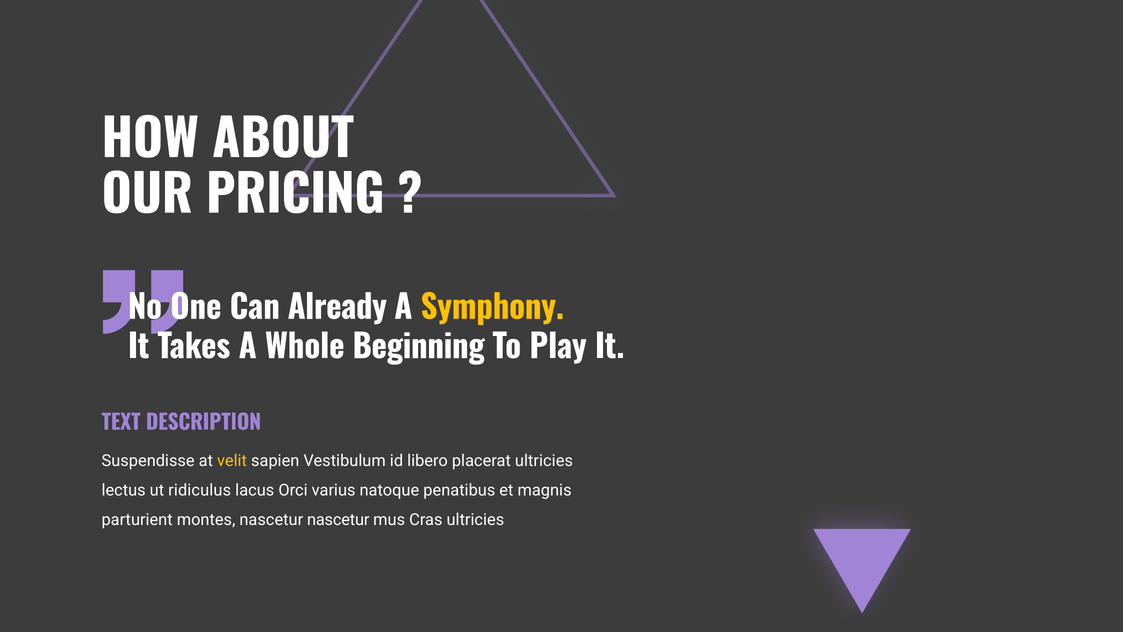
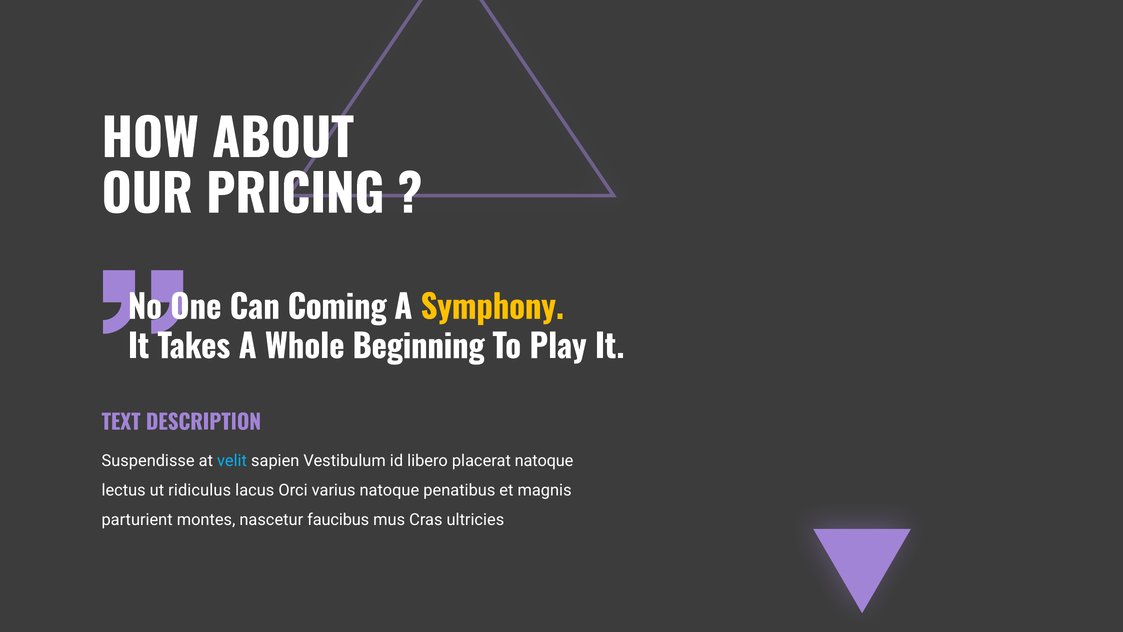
Already: Already -> Coming (337, 308)
velit colour: yellow -> light blue (232, 461)
placerat ultricies: ultricies -> natoque (544, 461)
nascetur nascetur: nascetur -> faucibus (338, 520)
